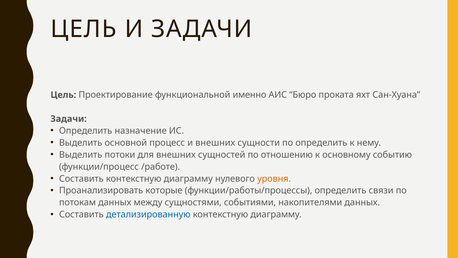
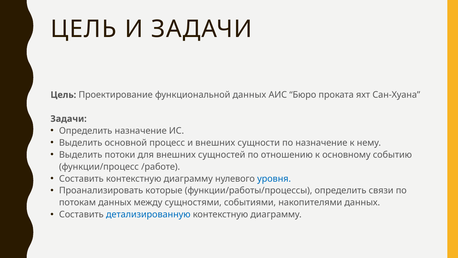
функциональной именно: именно -> данных (249, 95)
по определить: определить -> назначение (321, 143)
уровня colour: orange -> blue (274, 178)
